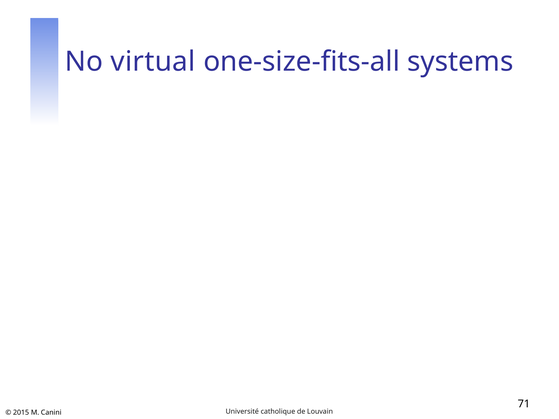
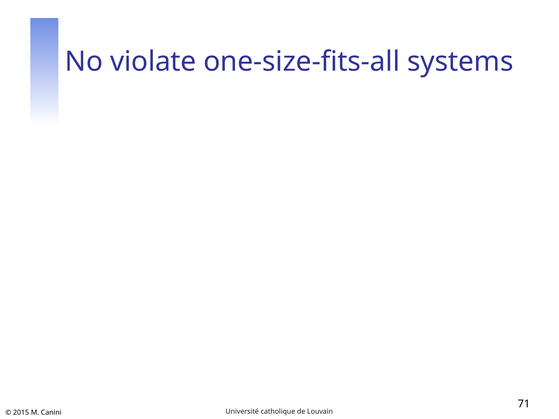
virtual: virtual -> violate (153, 62)
